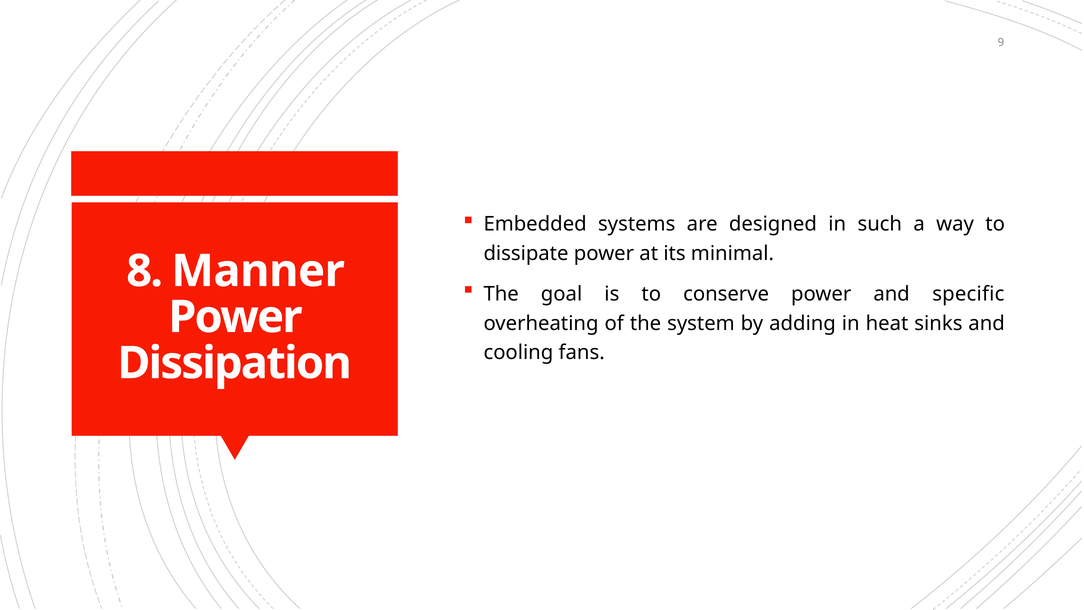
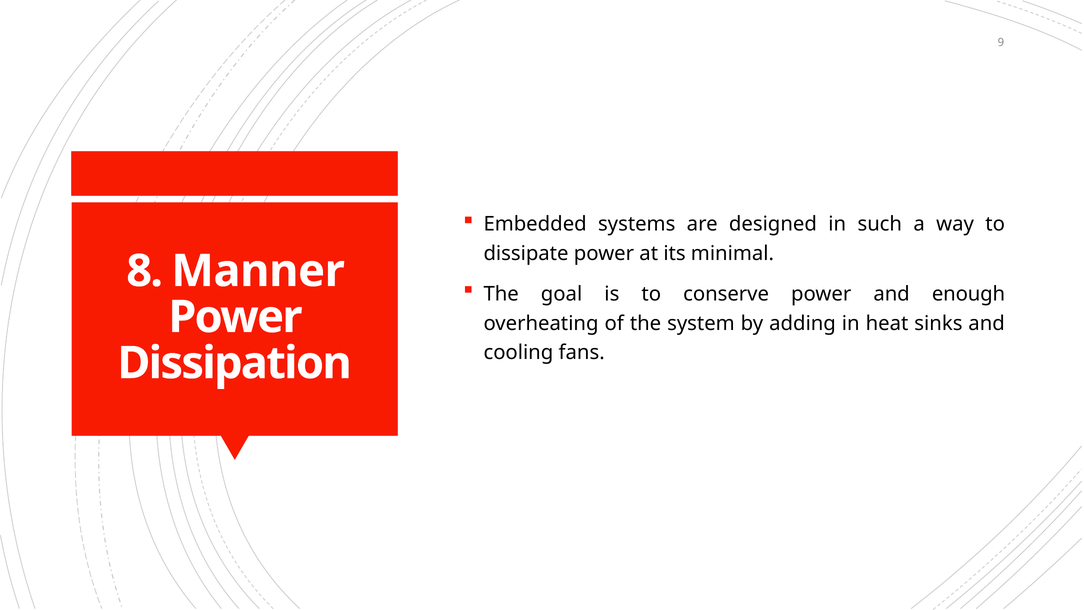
specific: specific -> enough (969, 294)
